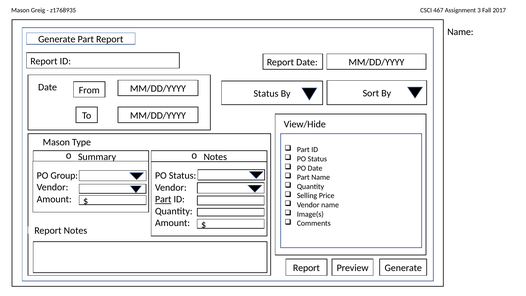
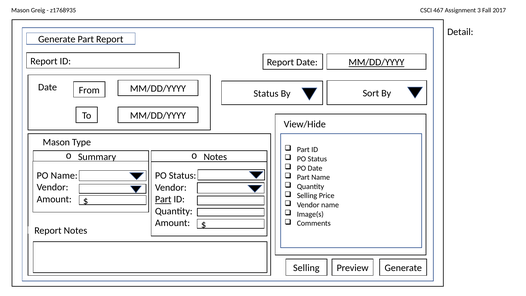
Name: Name -> Detail (460, 32)
MM/DD/YYYY underline: none -> present (376, 62)
PO Group: Group -> Name (64, 175)
Report: Report -> Selling (306, 268)
